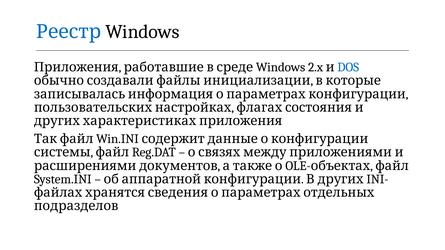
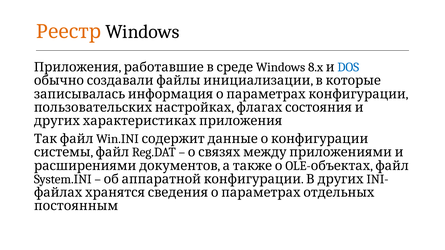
Реестр colour: blue -> orange (69, 32)
2.x: 2.x -> 8.x (316, 67)
подразделов: подразделов -> постоянным (76, 206)
